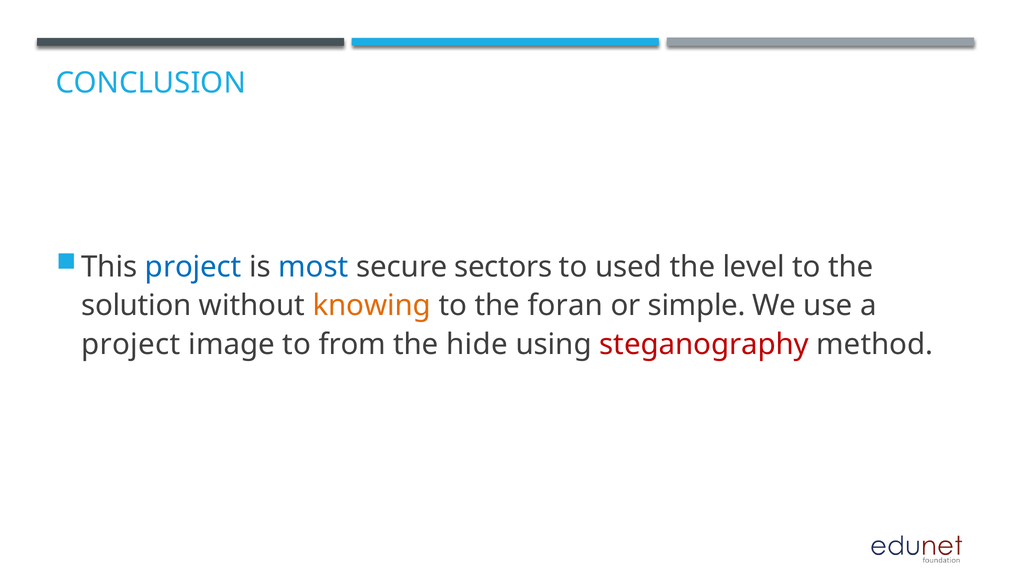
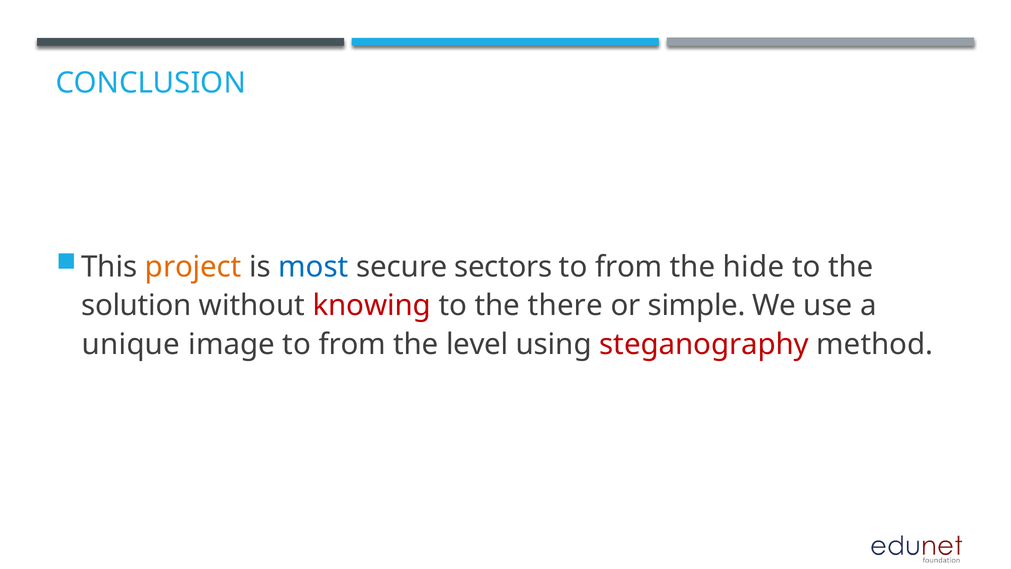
project colour: blue -> orange (193, 267)
used: used -> from (629, 267)
level: level -> hide (753, 267)
knowing colour: orange -> red (372, 306)
foran: foran -> there (565, 306)
project: project -> unique (131, 344)
hide: hide -> level (477, 344)
